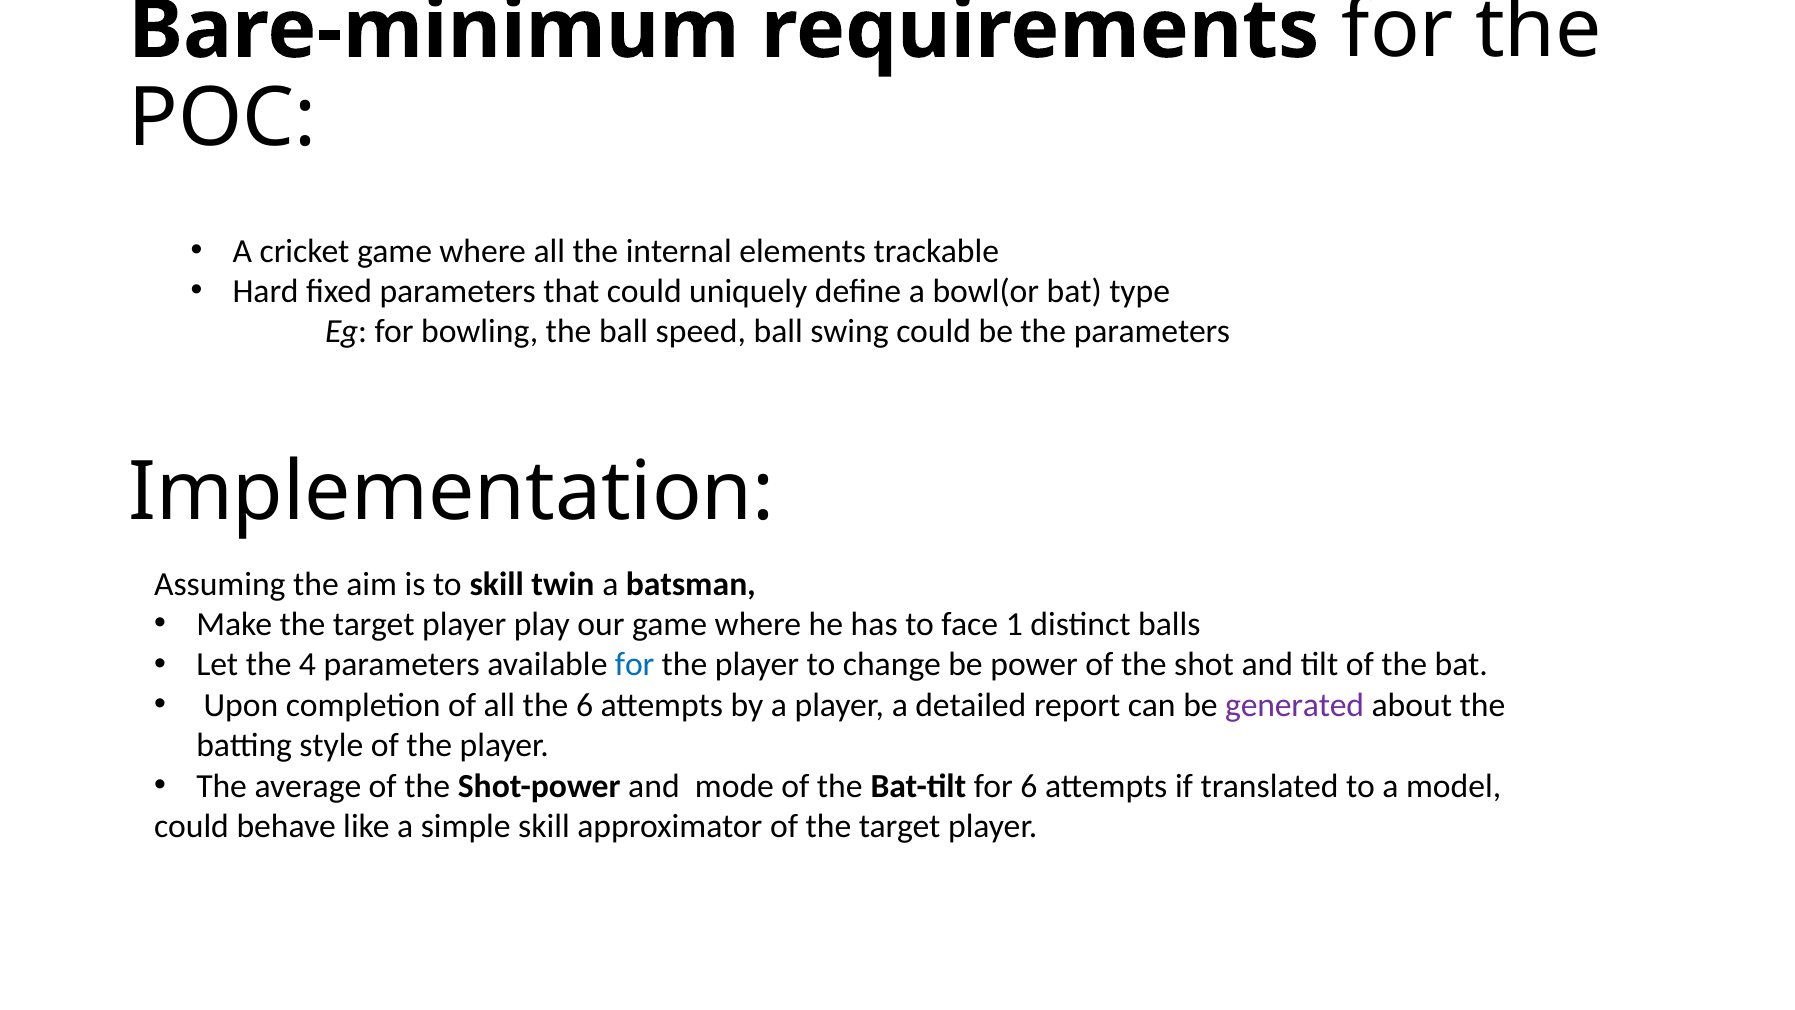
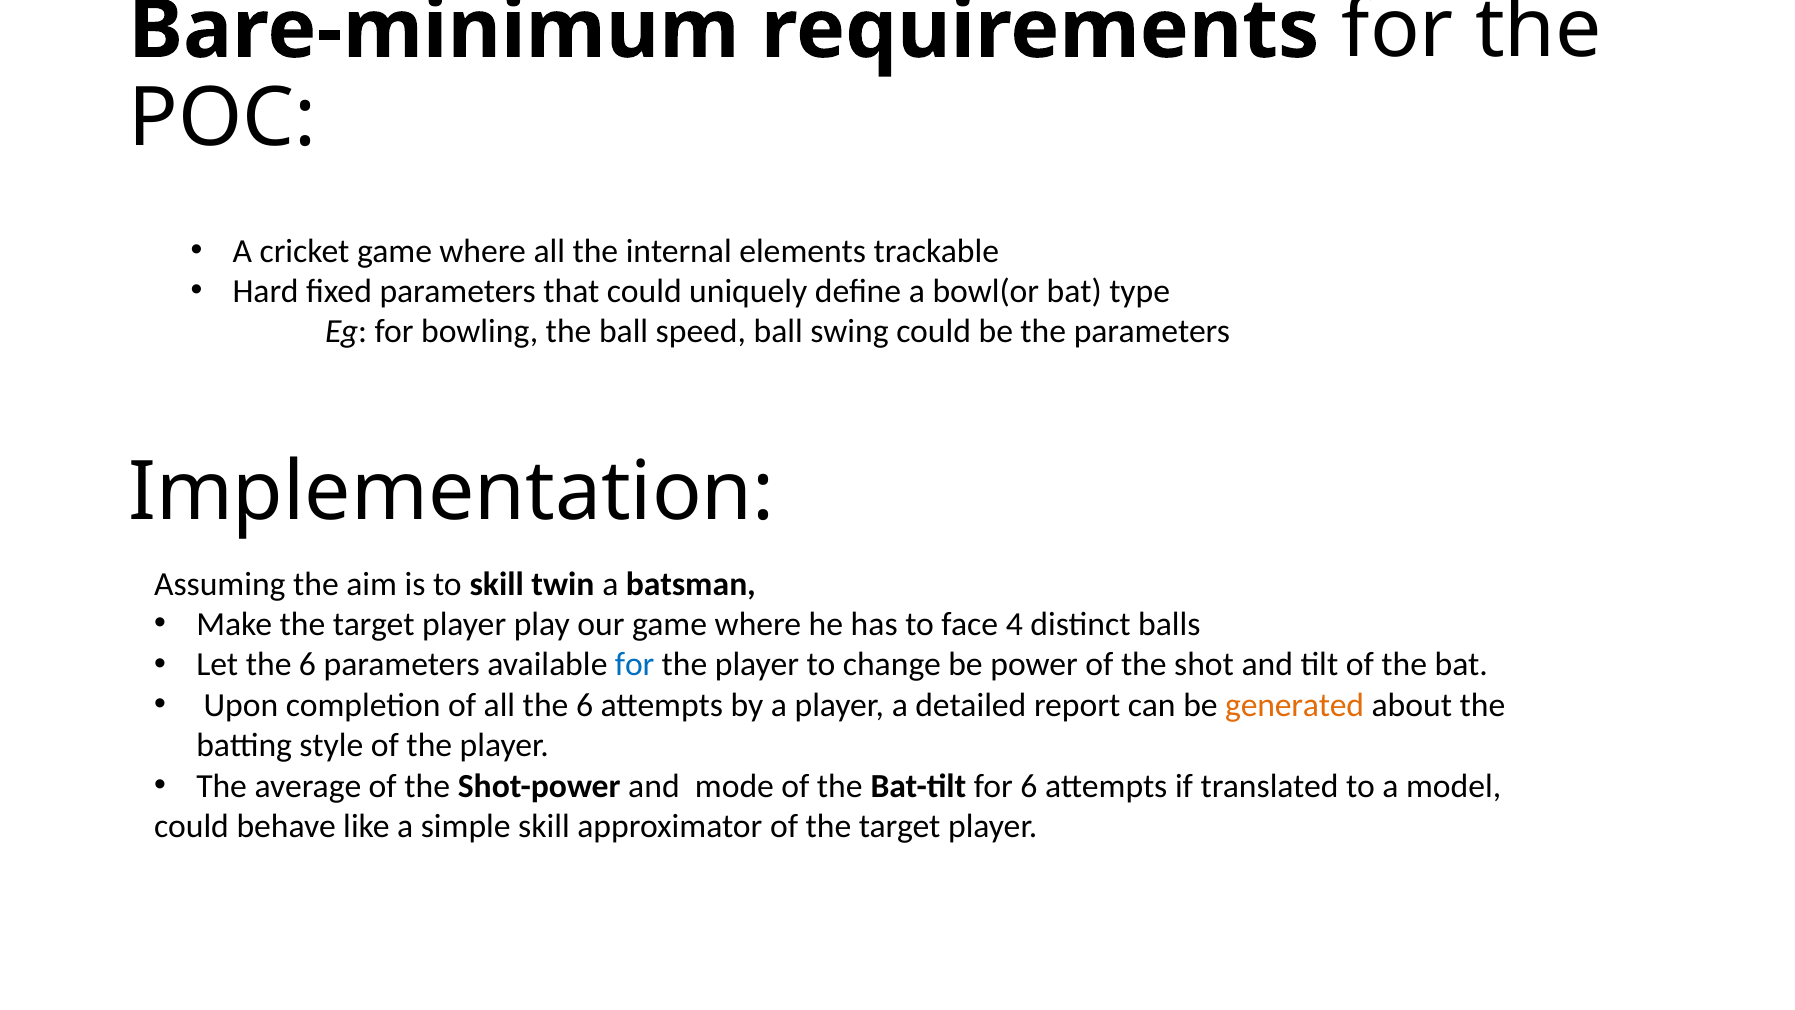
1: 1 -> 4 (1014, 624)
Let the 4: 4 -> 6 (307, 665)
generated colour: purple -> orange (1295, 705)
